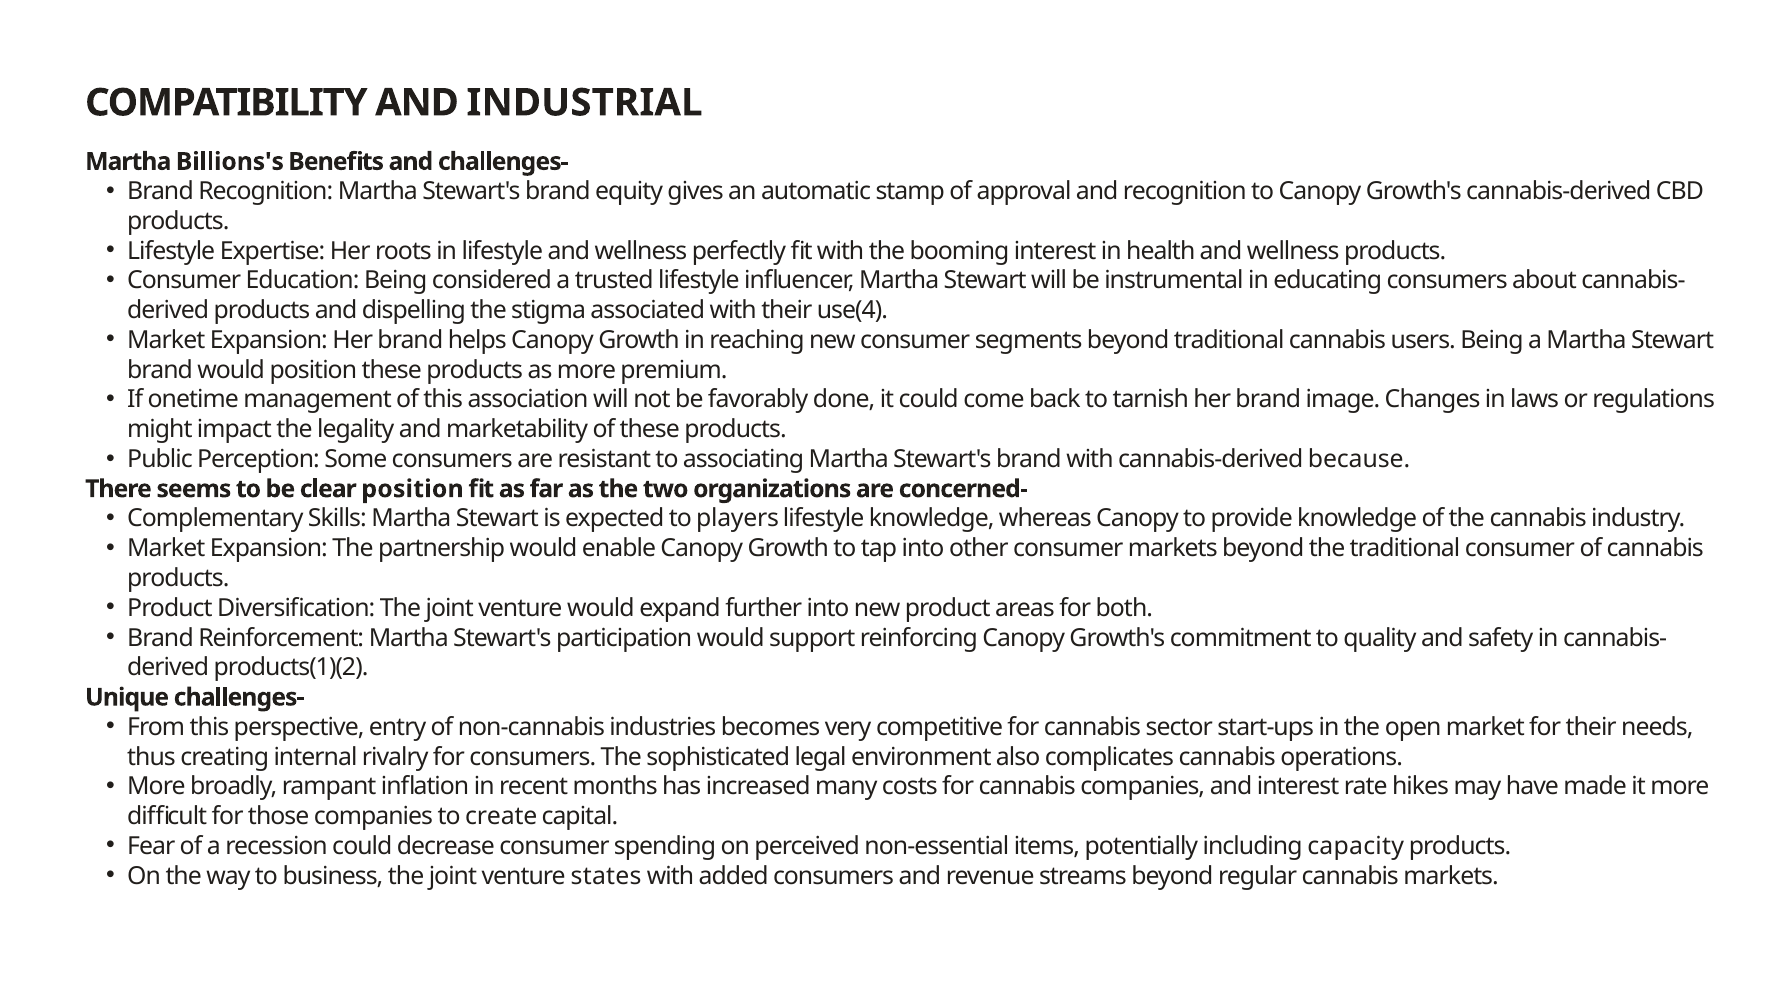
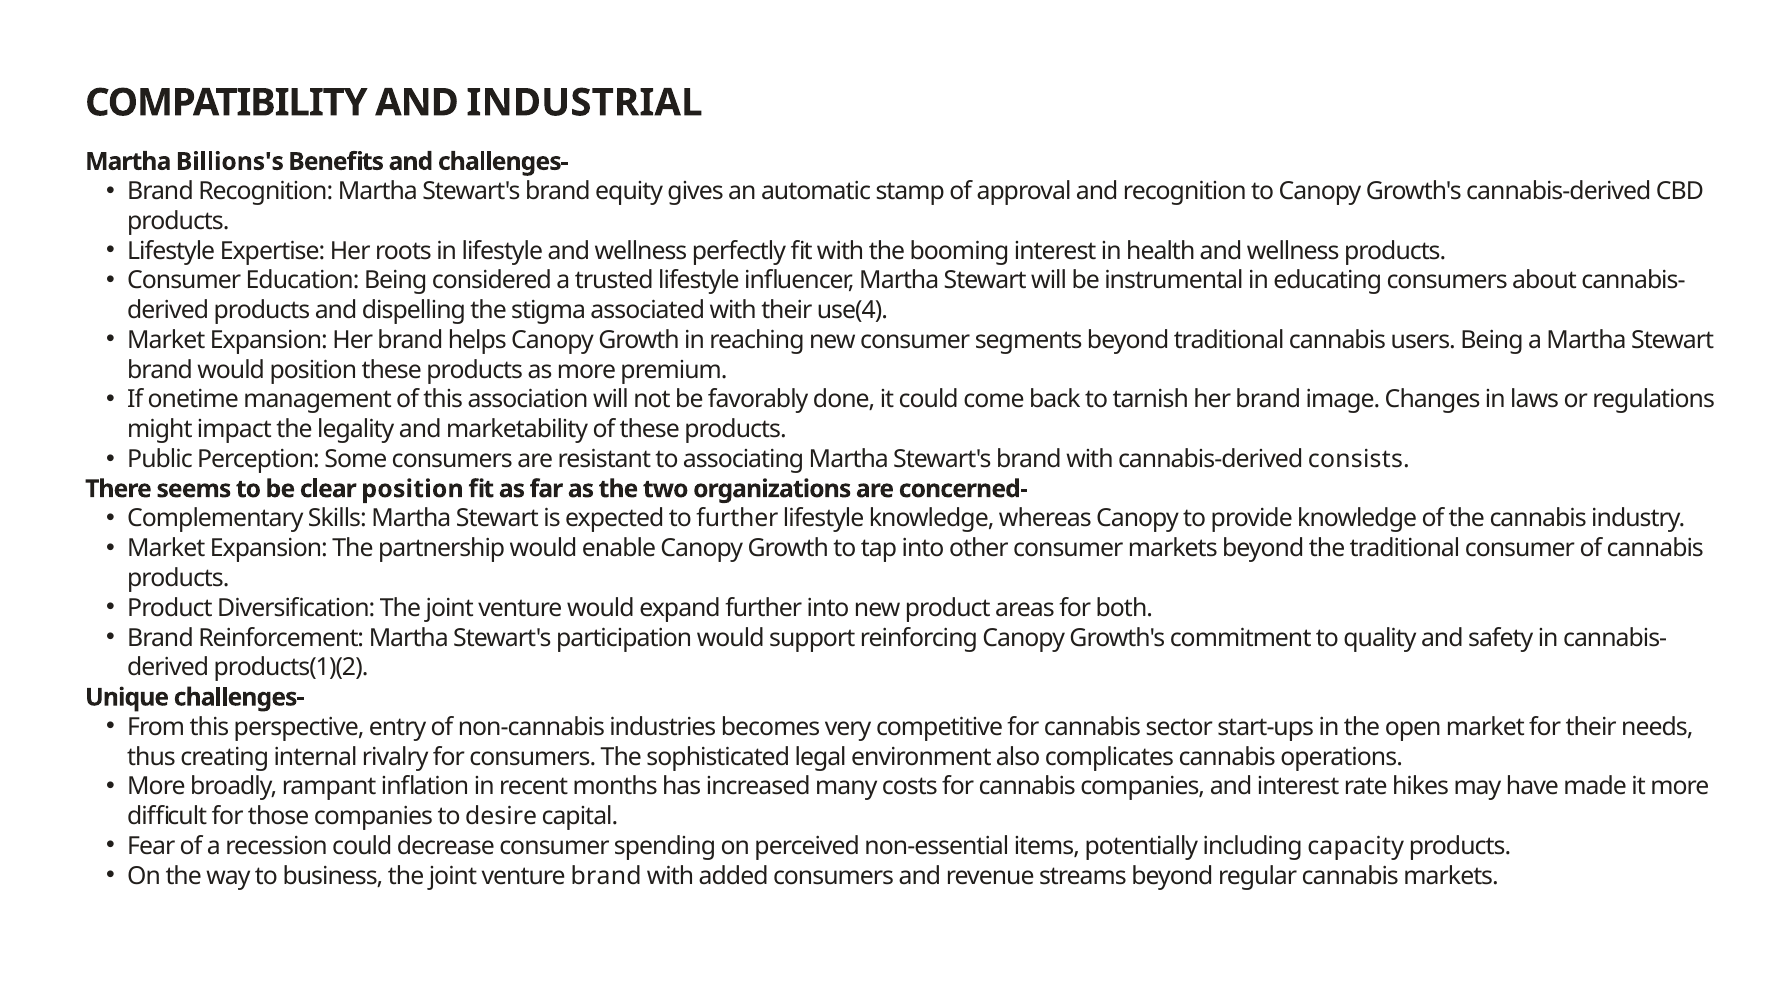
because: because -> consists (1359, 459)
to players: players -> further (737, 519)
create: create -> desire (501, 816)
venture states: states -> brand (606, 876)
